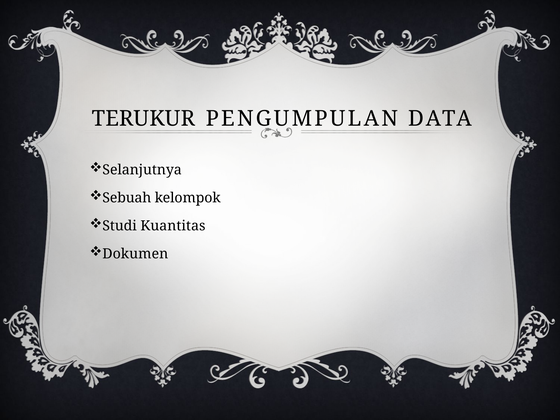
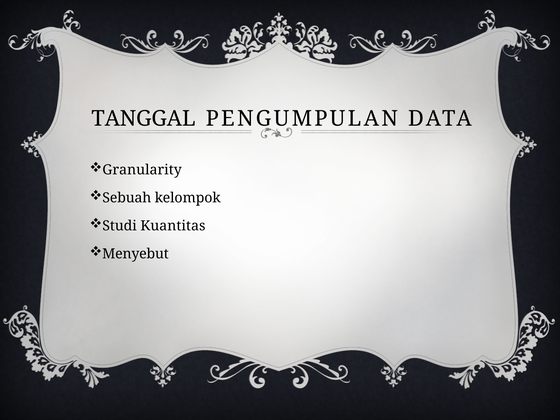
TERUKUR: TERUKUR -> TANGGAL (144, 119)
Selanjutnya: Selanjutnya -> Granularity (142, 170)
Dokumen: Dokumen -> Menyebut (135, 254)
